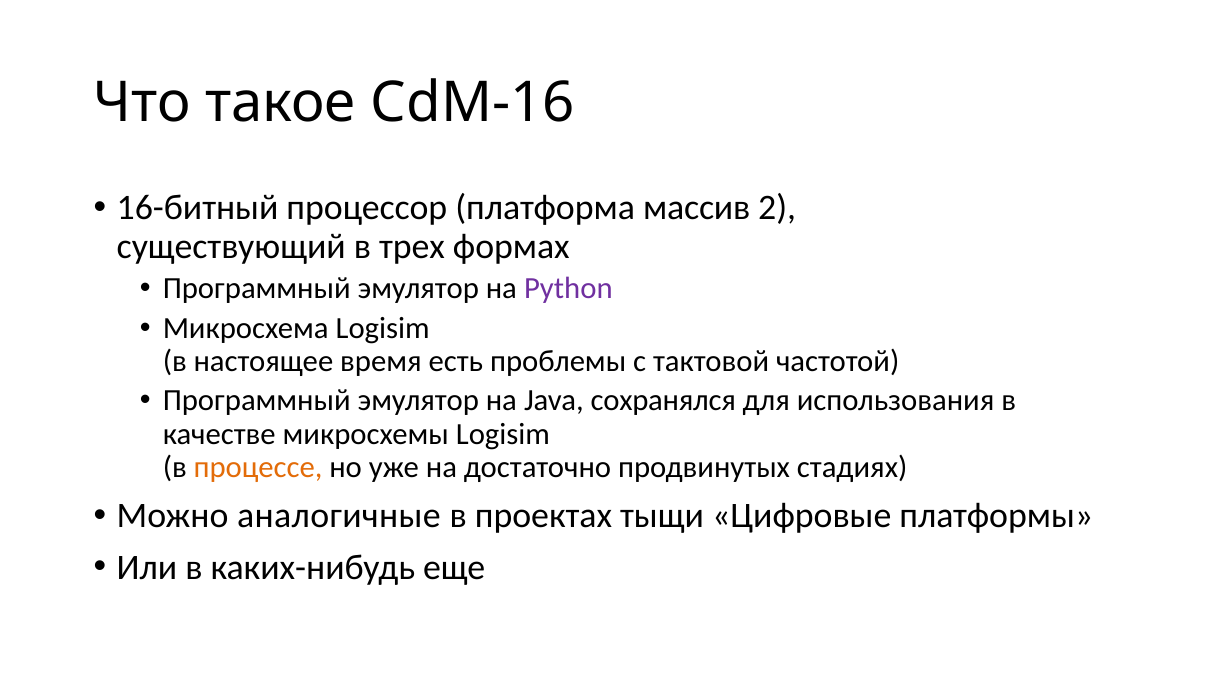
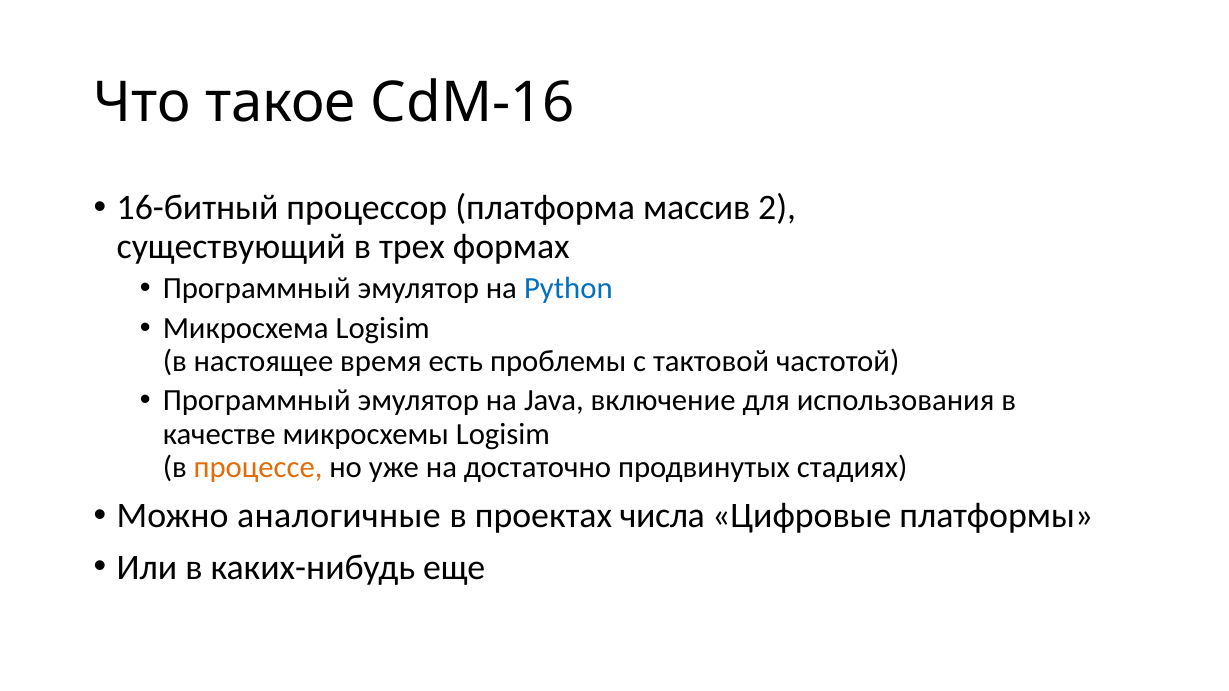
Python colour: purple -> blue (568, 289)
сохранялся: сохранялся -> включение (663, 401)
тыщи: тыщи -> числа (662, 516)
